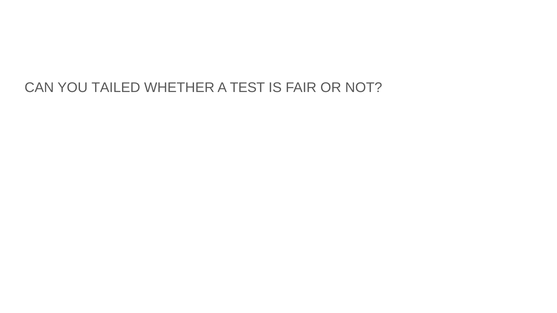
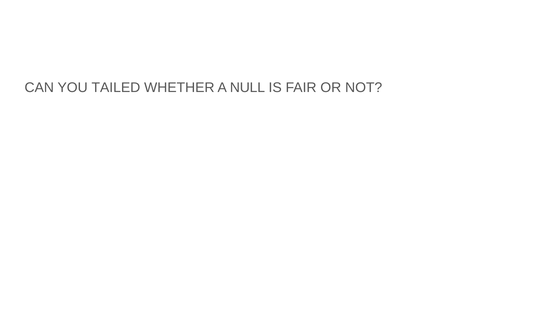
TEST: TEST -> NULL (247, 88)
